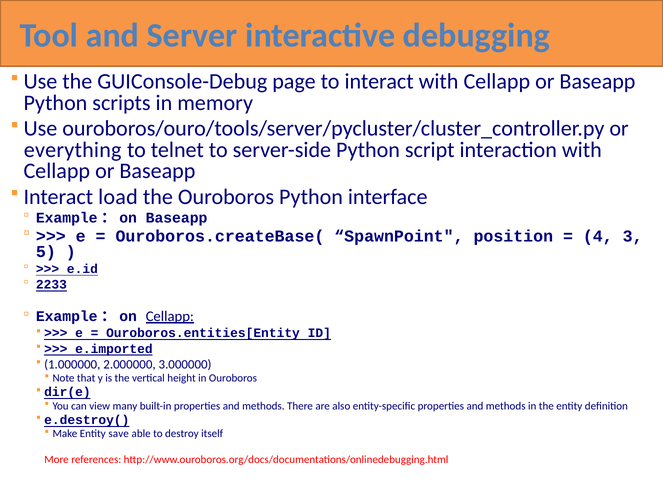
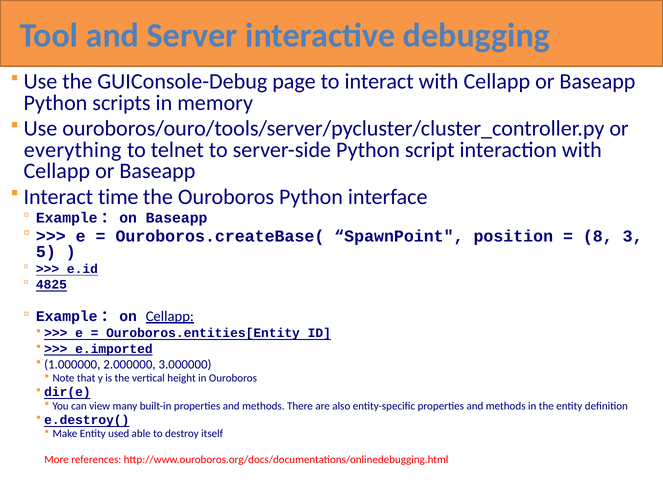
load: load -> time (118, 196)
4: 4 -> 8 (598, 236)
2233: 2233 -> 4825 (51, 284)
save: save -> used (119, 433)
